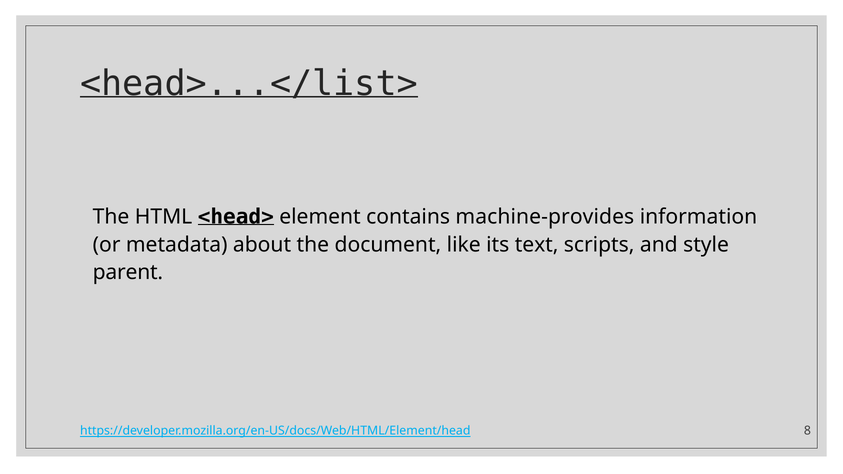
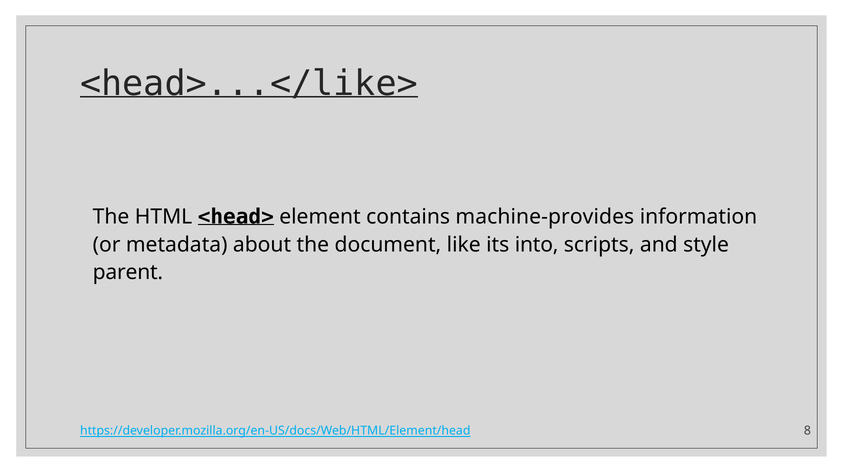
<head>...</list>: <head>...</list> -> <head>...</like> (249, 84)
text: text -> into (537, 245)
